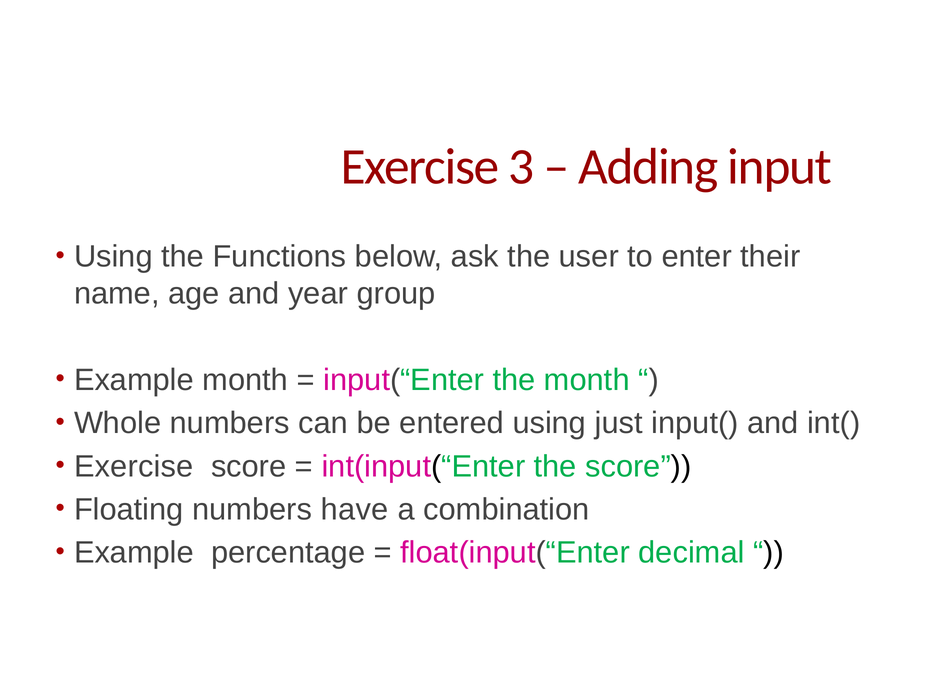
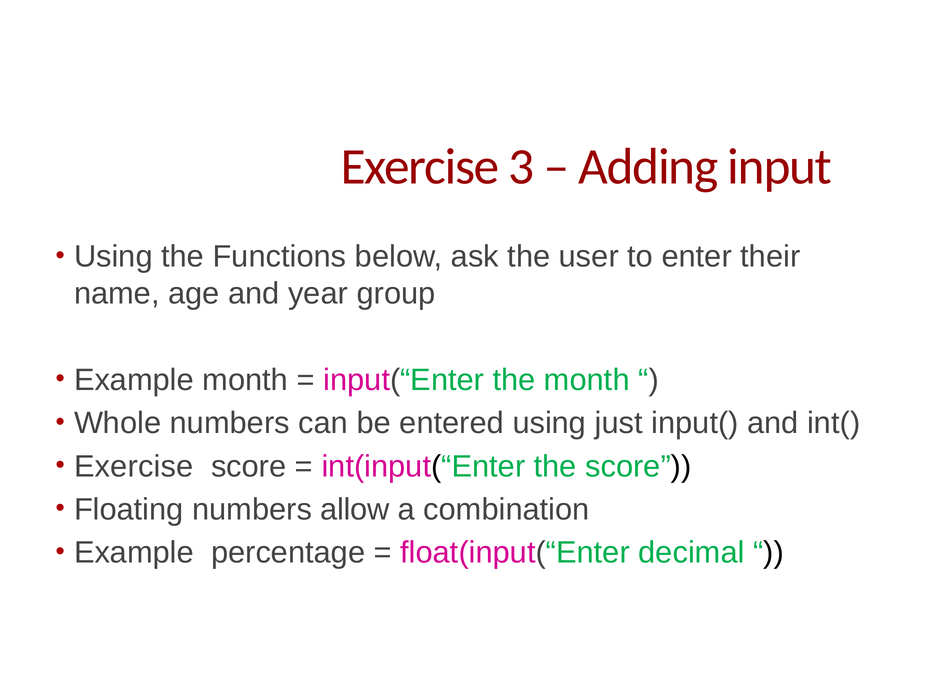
have: have -> allow (355, 509)
